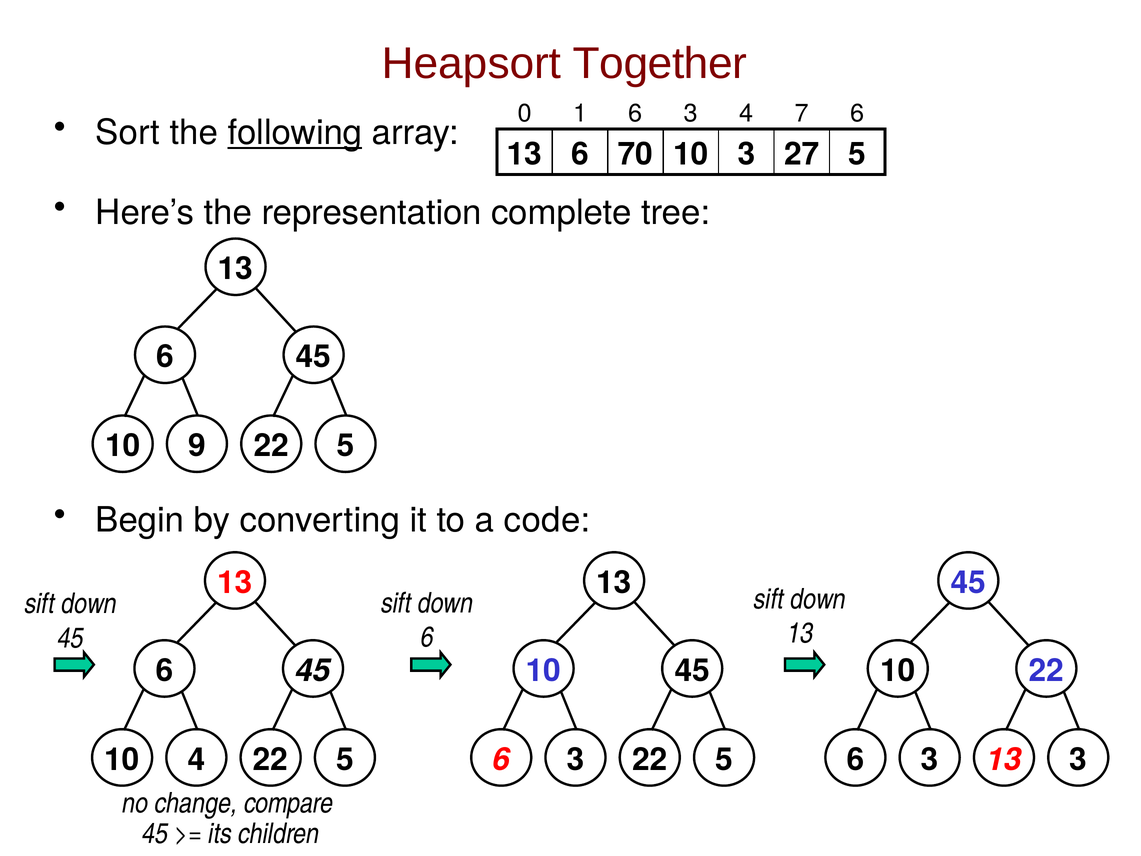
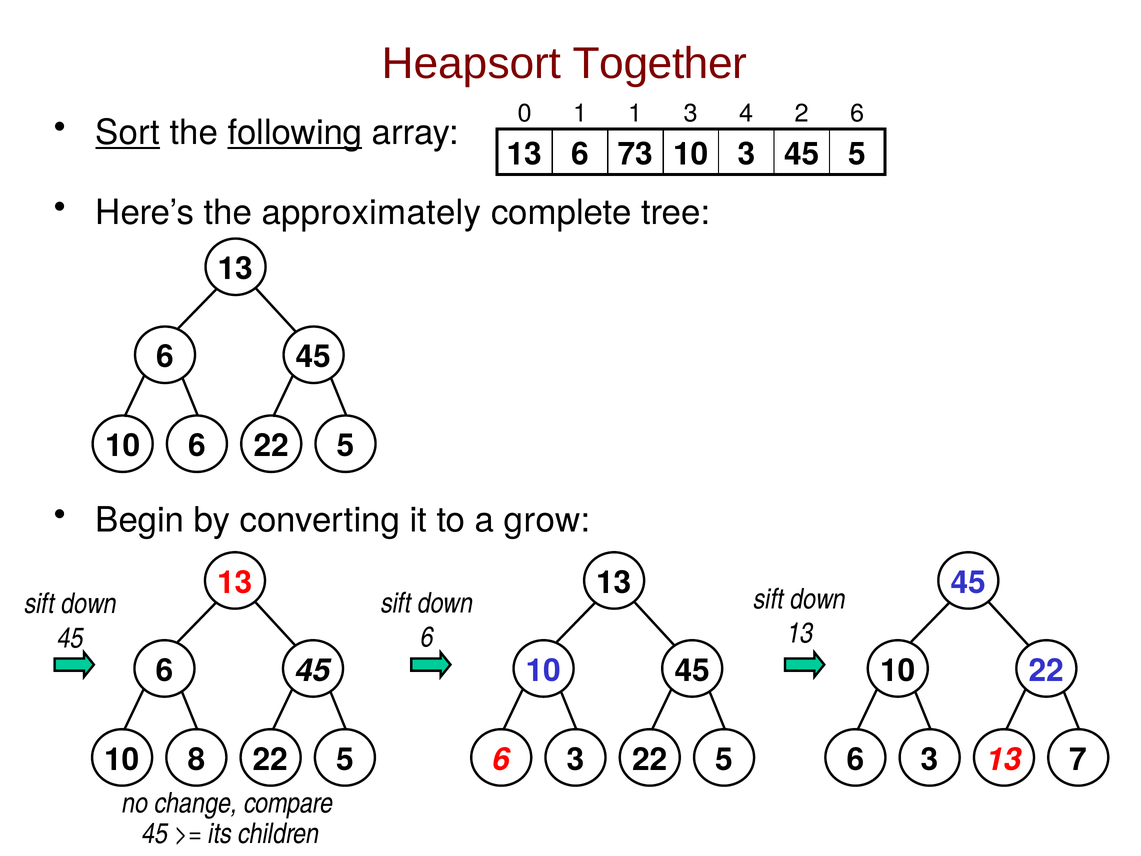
1 6: 6 -> 1 (636, 113)
7: 7 -> 2 (802, 113)
Sort underline: none -> present (128, 133)
70: 70 -> 73 (635, 154)
10 3 27: 27 -> 45 (802, 154)
representation: representation -> approximately (371, 213)
9: 9 -> 6 (197, 446)
code: code -> grow (547, 520)
10 4: 4 -> 8 (196, 759)
13 3: 3 -> 7 (1078, 759)
